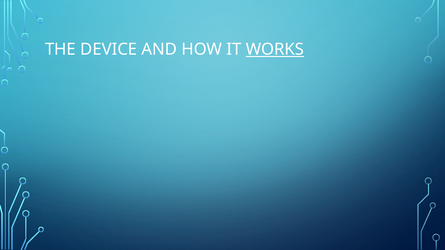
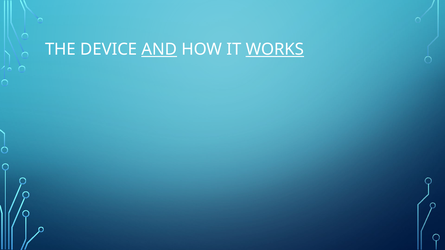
AND underline: none -> present (159, 49)
